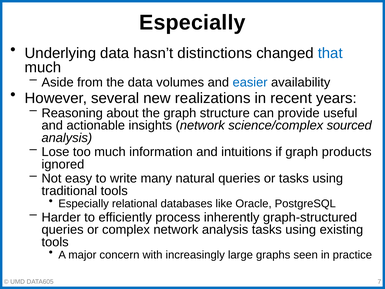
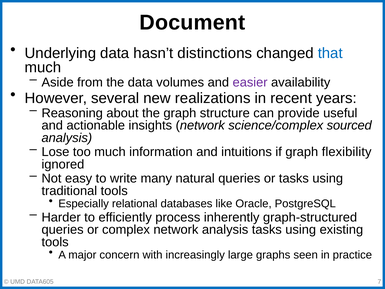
Especially: Especially -> Document (192, 23)
easier colour: blue -> purple (250, 82)
products: products -> flexibility (347, 152)
